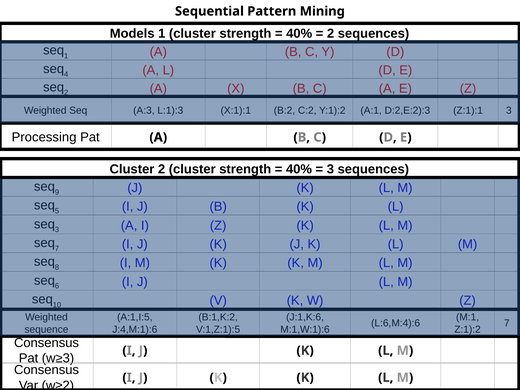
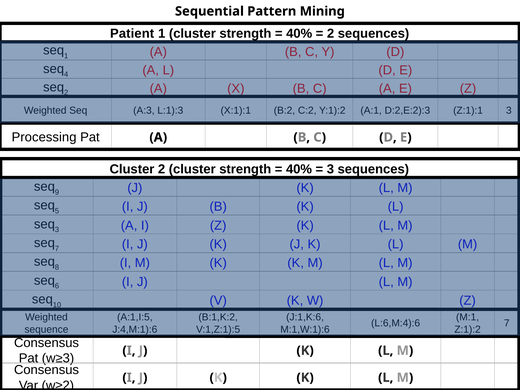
Models: Models -> Patient (132, 33)
